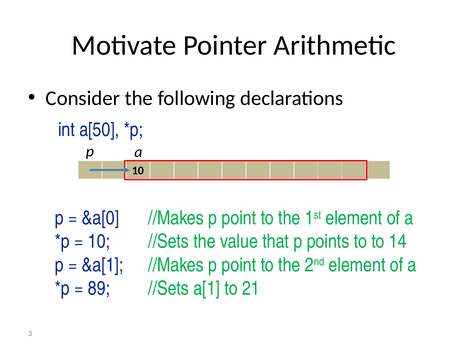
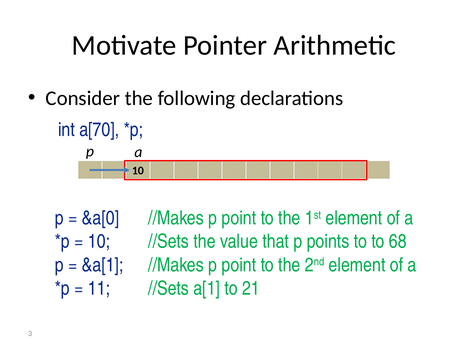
a[50: a[50 -> a[70 (99, 130)
14: 14 -> 68 (398, 242)
89: 89 -> 11 (99, 288)
